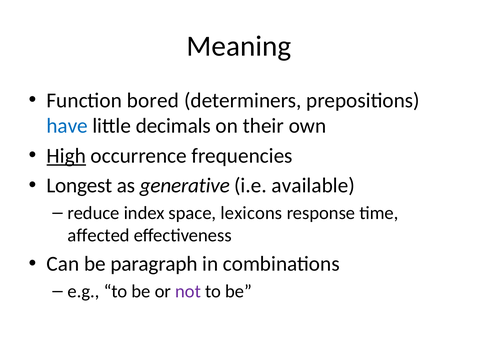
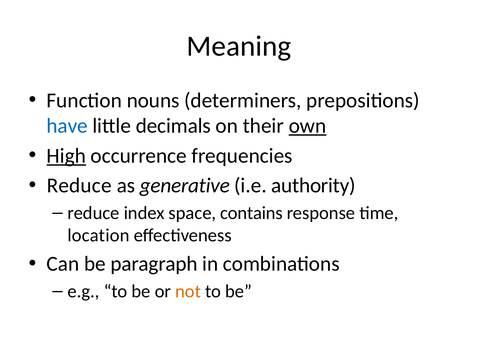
bored: bored -> nouns (153, 100)
own underline: none -> present (307, 126)
Longest: Longest -> Reduce (79, 185)
available: available -> authority (313, 185)
lexicons: lexicons -> contains (252, 213)
affected: affected -> location (99, 235)
not colour: purple -> orange (188, 291)
